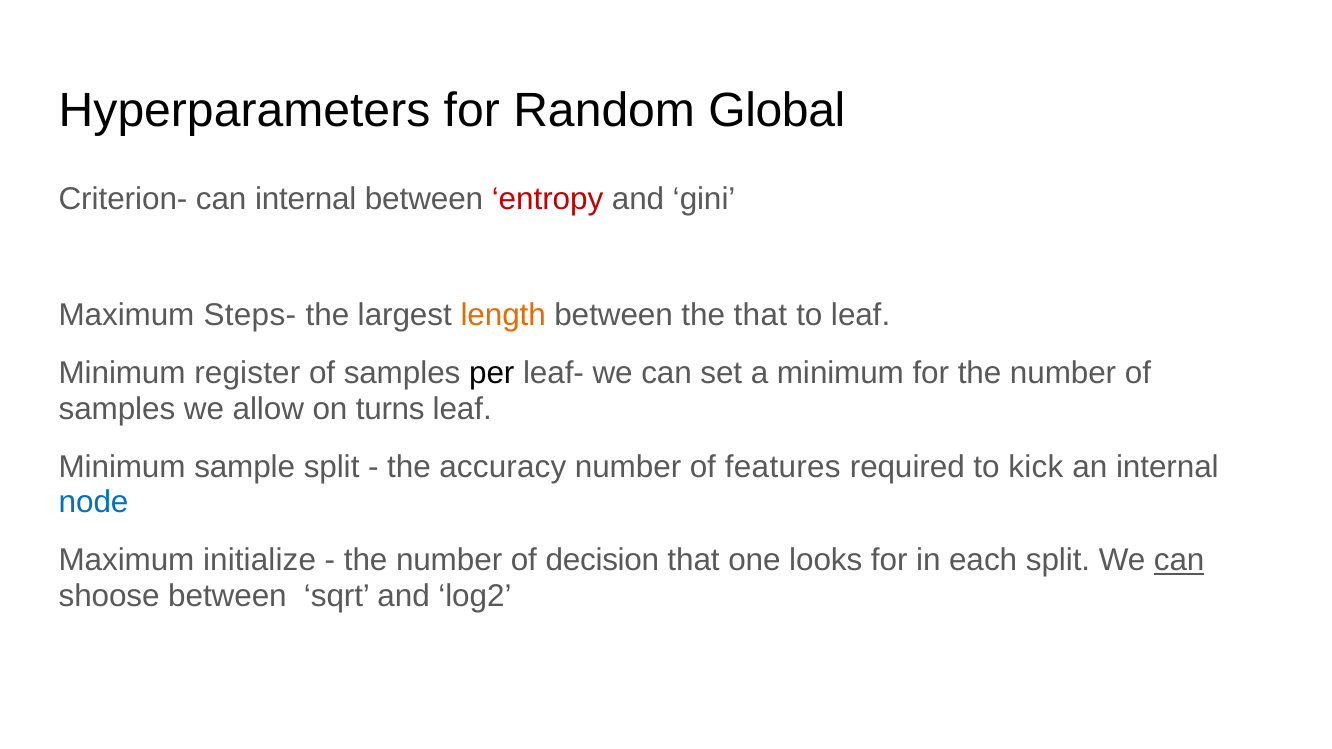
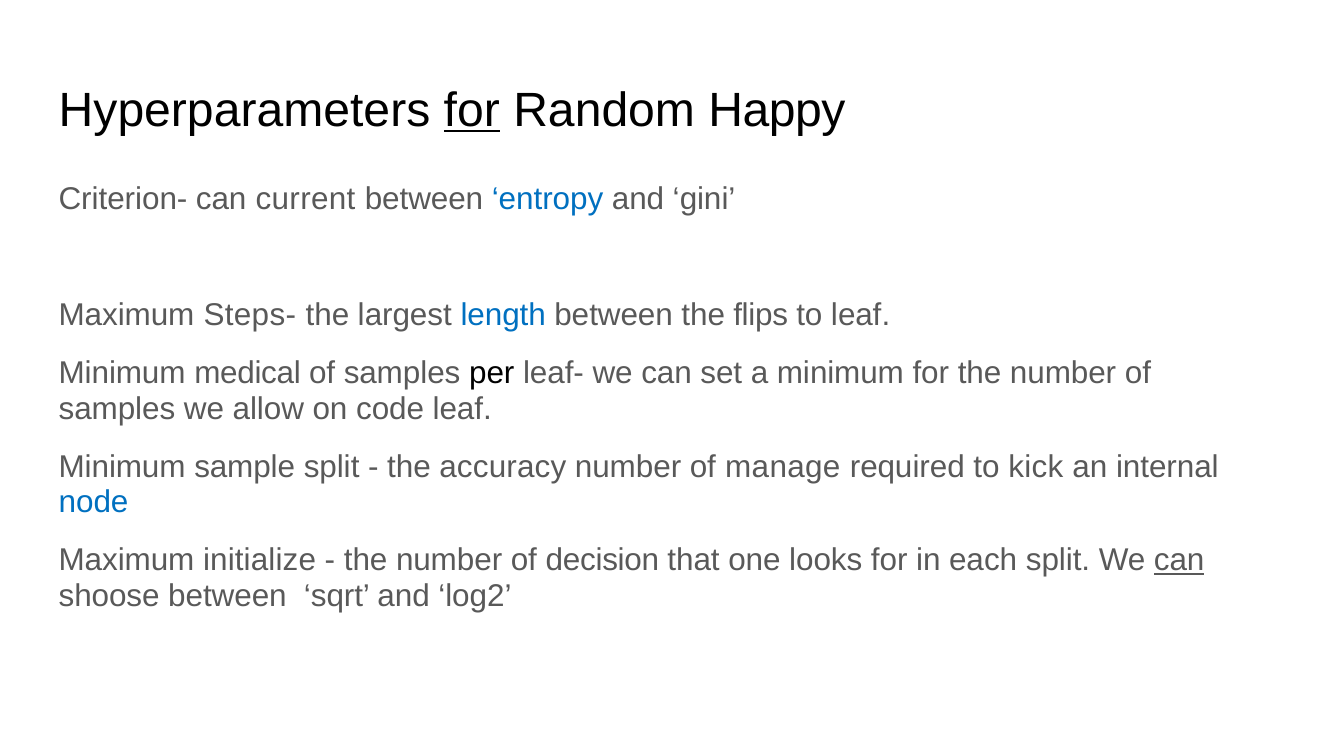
for underline: none -> present (472, 110)
Global: Global -> Happy (777, 110)
can internal: internal -> current (306, 199)
entropy colour: red -> blue (548, 199)
length colour: orange -> blue (503, 315)
the that: that -> flips (761, 315)
register: register -> medical (248, 373)
turns: turns -> code (390, 409)
features: features -> manage (783, 467)
